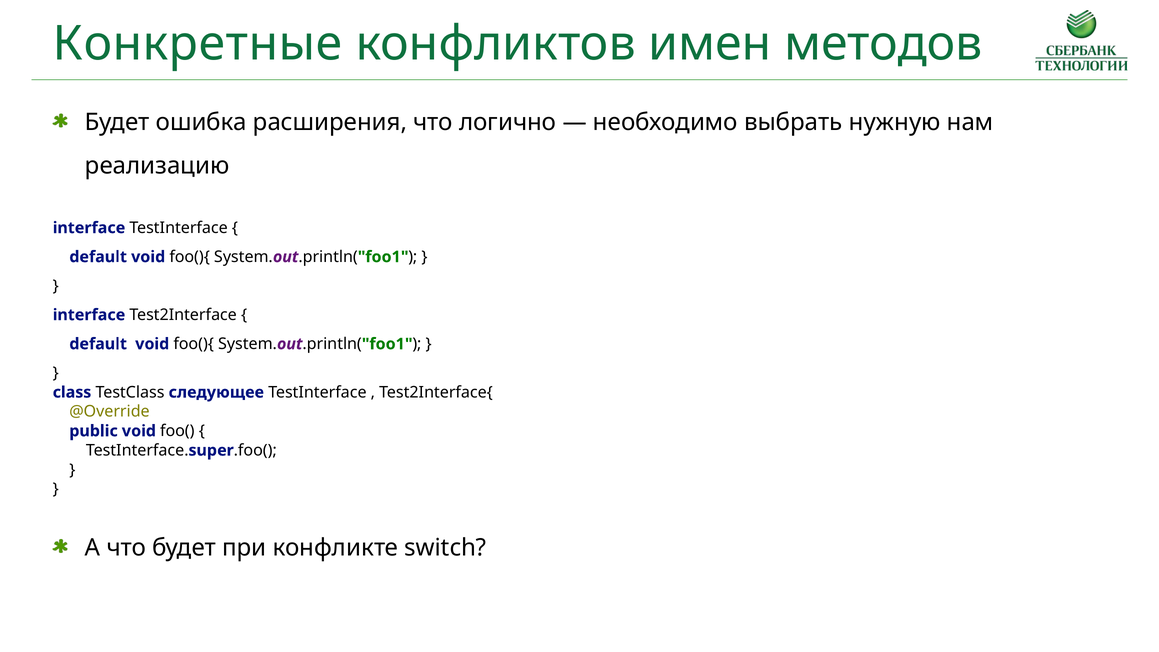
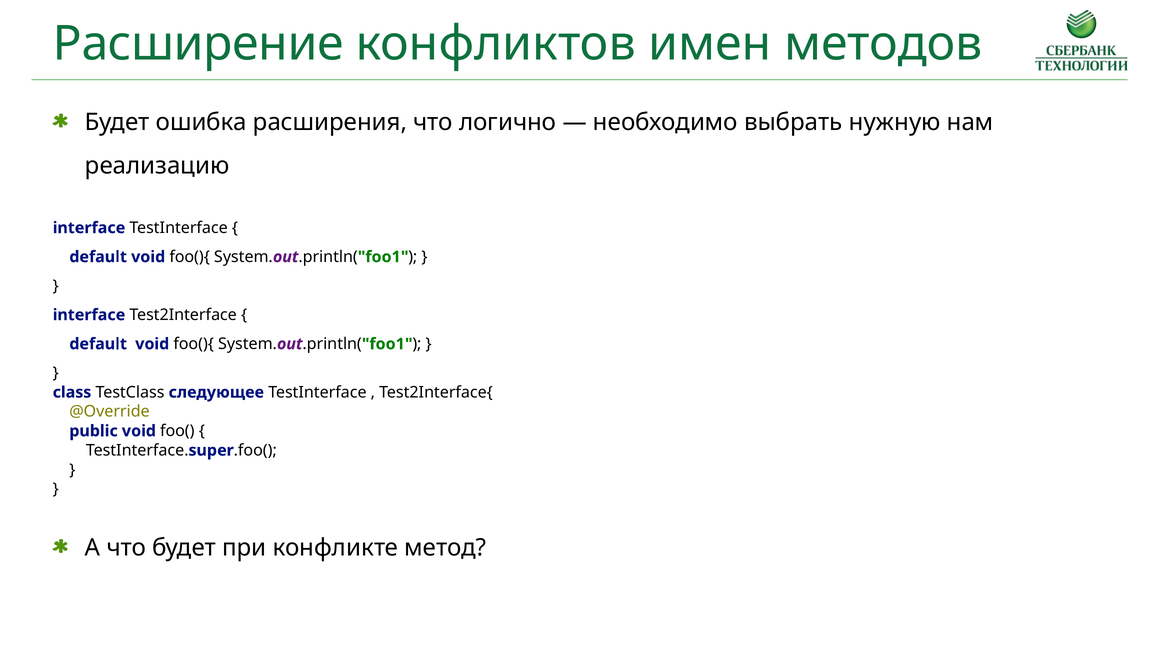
Конкретные: Конкретные -> Расширение (198, 44)
switch: switch -> метод (445, 548)
